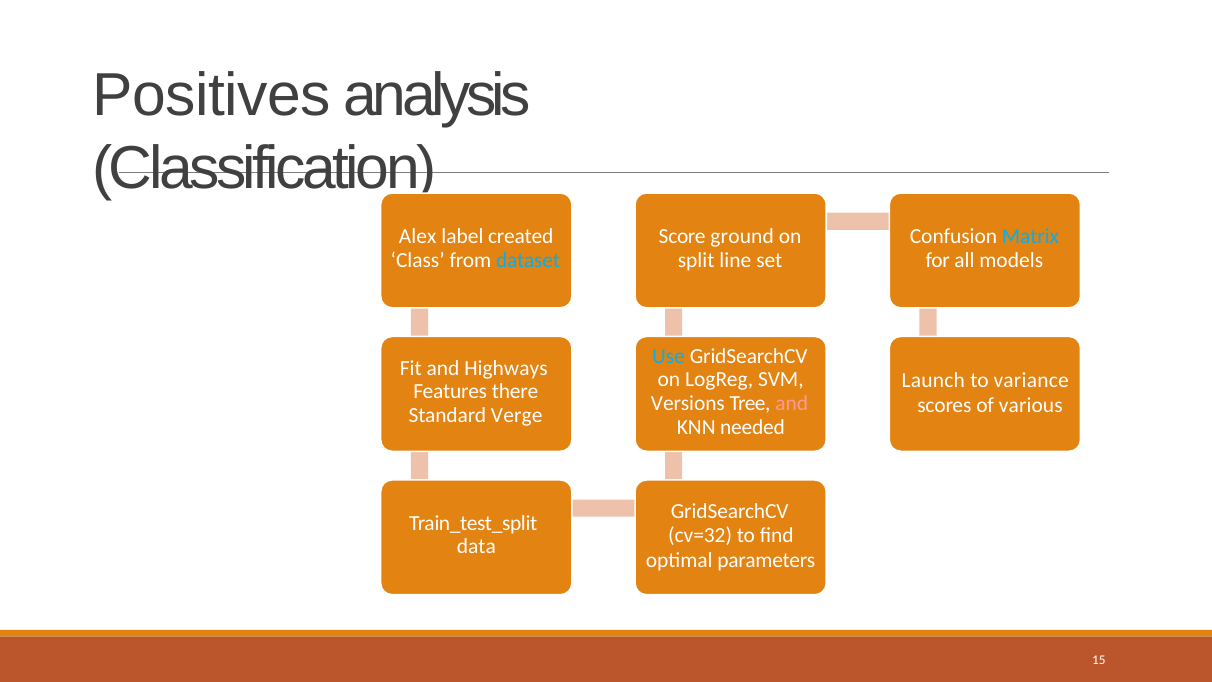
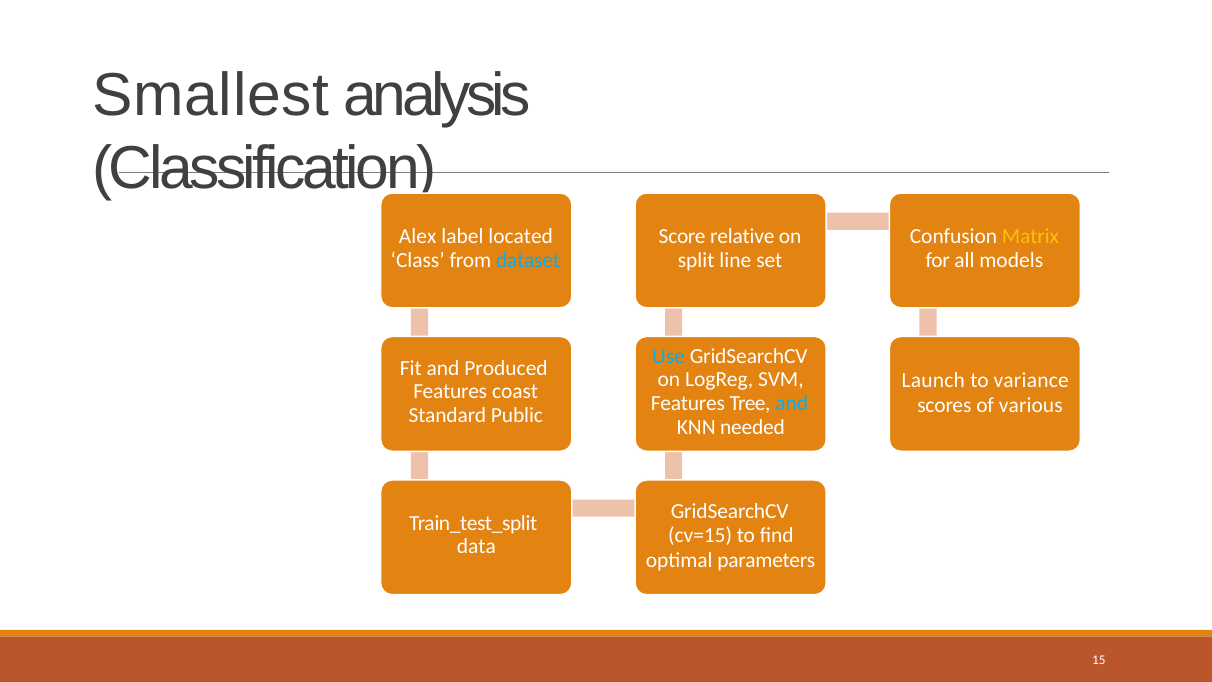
Positives: Positives -> Smallest (211, 96)
created: created -> located (521, 236)
ground: ground -> relative (742, 236)
Matrix colour: light blue -> yellow (1030, 236)
Highways: Highways -> Produced (506, 368)
there: there -> coast (515, 391)
Versions: Versions -> Features (688, 403)
and colour: pink -> light blue (792, 403)
Verge: Verge -> Public (517, 415)
cv=32: cv=32 -> cv=15 (700, 535)
